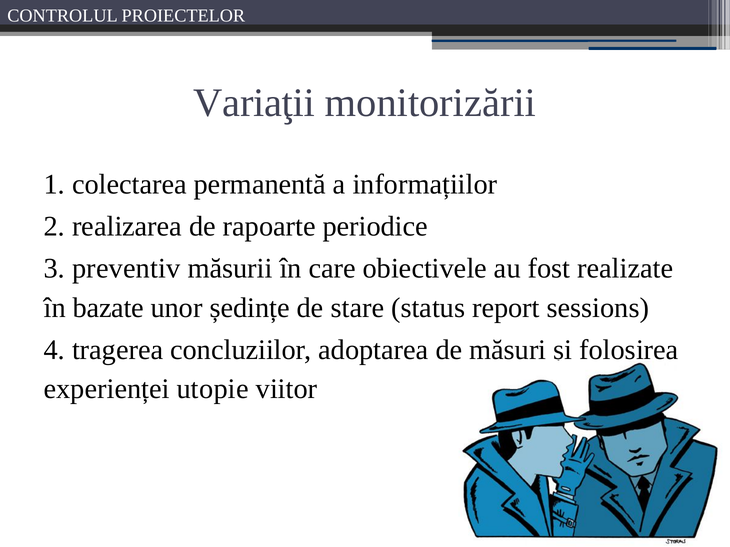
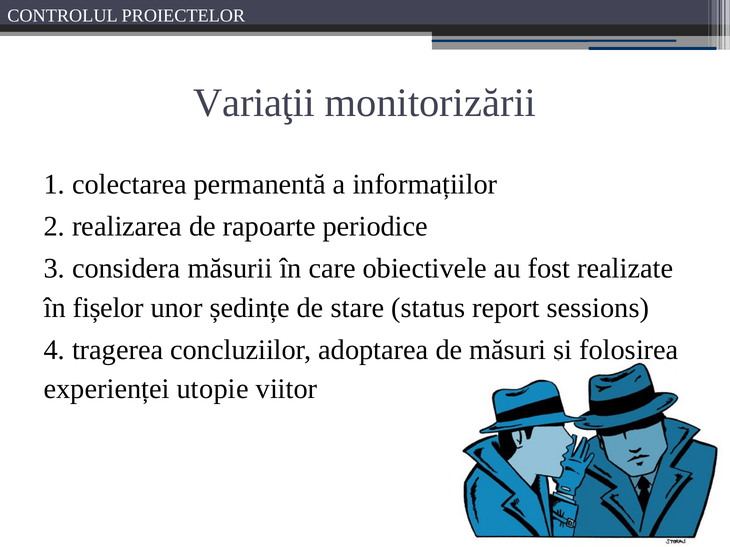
preventiv: preventiv -> considera (126, 269)
bazate: bazate -> fișelor (108, 308)
